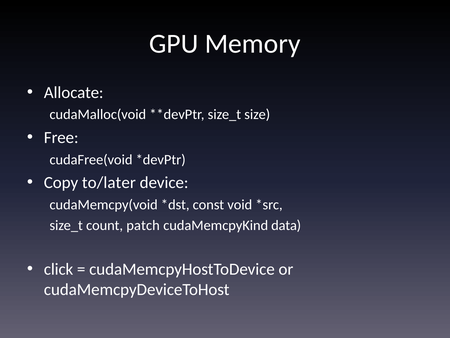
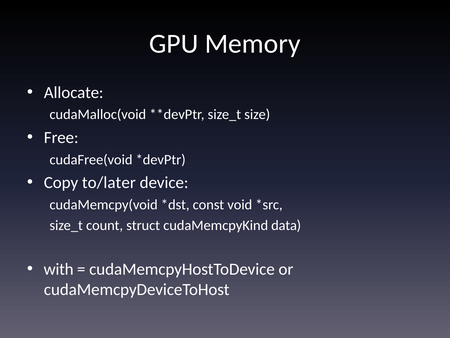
patch: patch -> struct (143, 225)
click: click -> with (59, 269)
